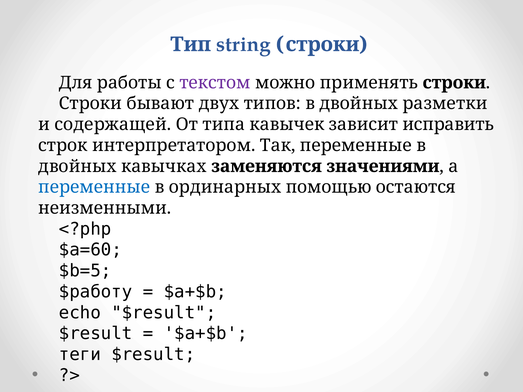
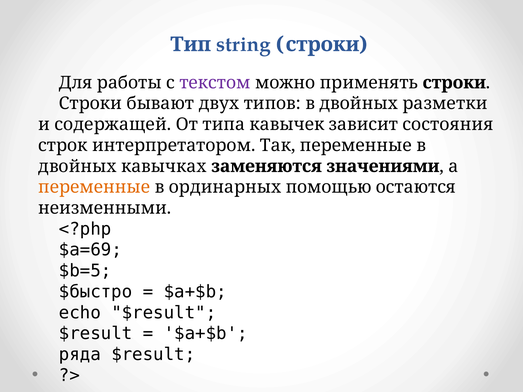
исправить: исправить -> состояния (448, 125)
переменные colour: blue -> orange (94, 187)
$a=60: $a=60 -> $a=69 (90, 250)
$работу: $работу -> $быстро (96, 292)
теги: теги -> ряда (80, 355)
